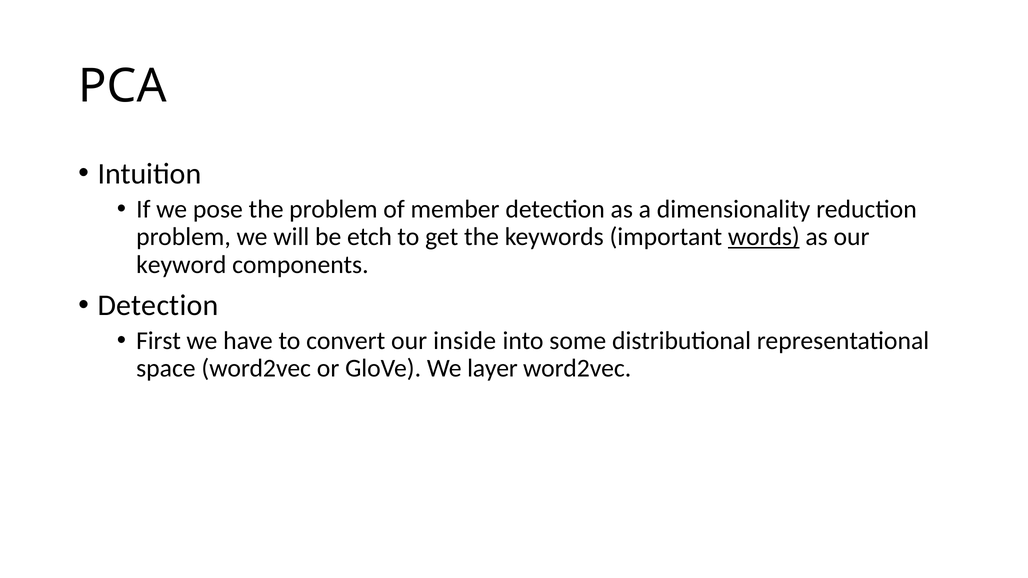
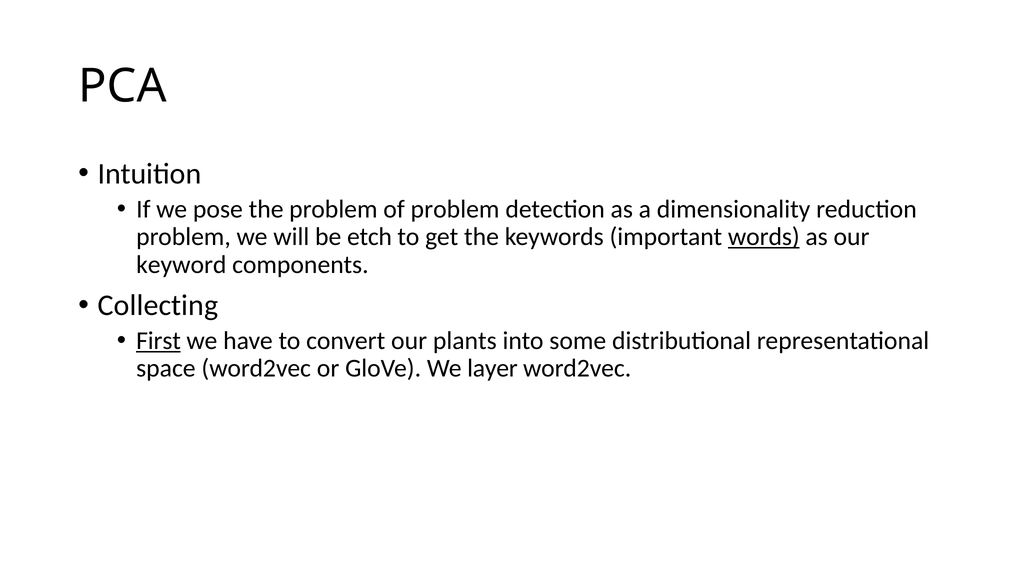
of member: member -> problem (455, 209)
Detection: Detection -> Collecting (158, 305)
First underline: none -> present (159, 341)
inside: inside -> plants (465, 341)
